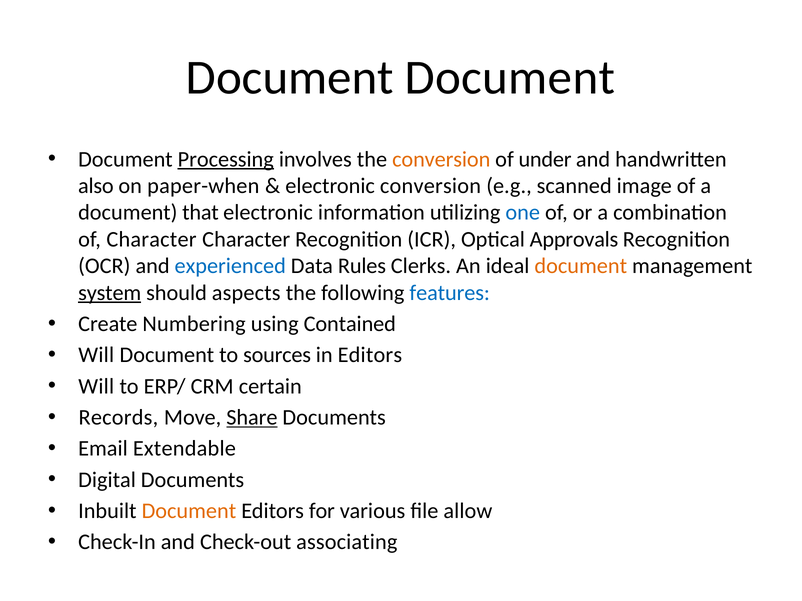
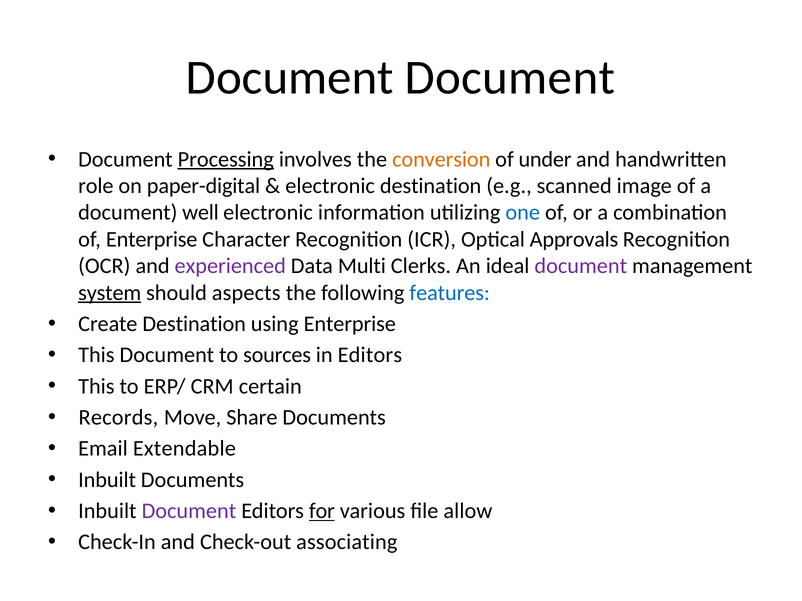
also: also -> role (96, 186)
paper-when: paper-when -> paper-digital (203, 186)
electronic conversion: conversion -> destination (431, 186)
that: that -> well (200, 213)
of Character: Character -> Enterprise (152, 240)
experienced colour: blue -> purple (230, 266)
Rules: Rules -> Multi (362, 266)
document colour: orange -> purple (581, 266)
Create Numbering: Numbering -> Destination (194, 324)
using Contained: Contained -> Enterprise (350, 324)
Will: Will -> This (96, 355)
Will: Will -> This (96, 387)
Share underline: present -> none (252, 418)
Digital: Digital -> Inbuilt (107, 480)
Document colour: orange -> purple (189, 511)
for underline: none -> present (322, 511)
